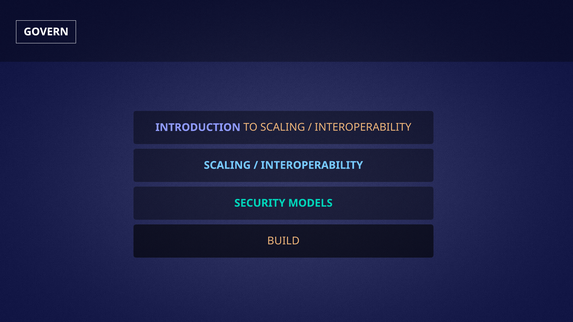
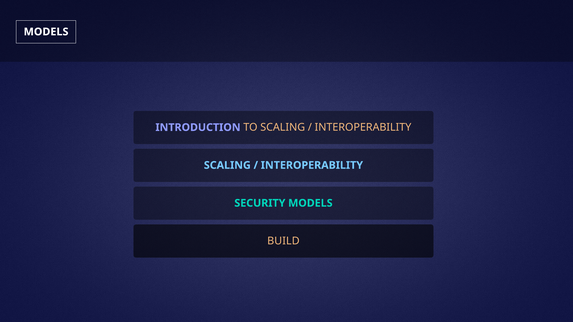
GOVERN: GOVERN -> MODELS (46, 32)
